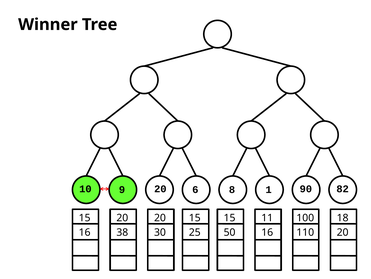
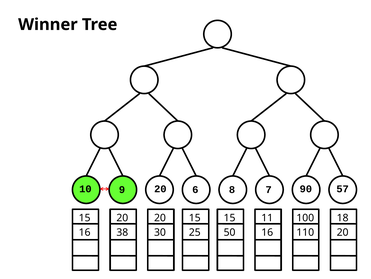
1: 1 -> 7 (269, 189)
82: 82 -> 57 (343, 188)
